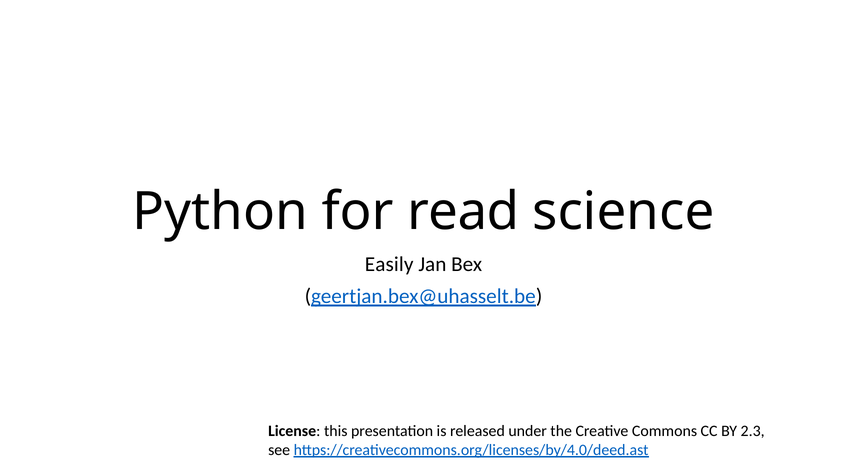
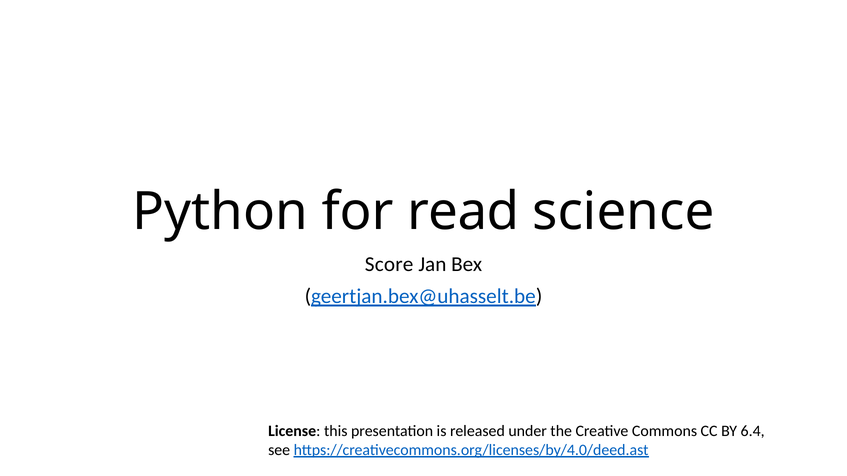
Easily: Easily -> Score (389, 265)
2.3: 2.3 -> 6.4 (753, 431)
